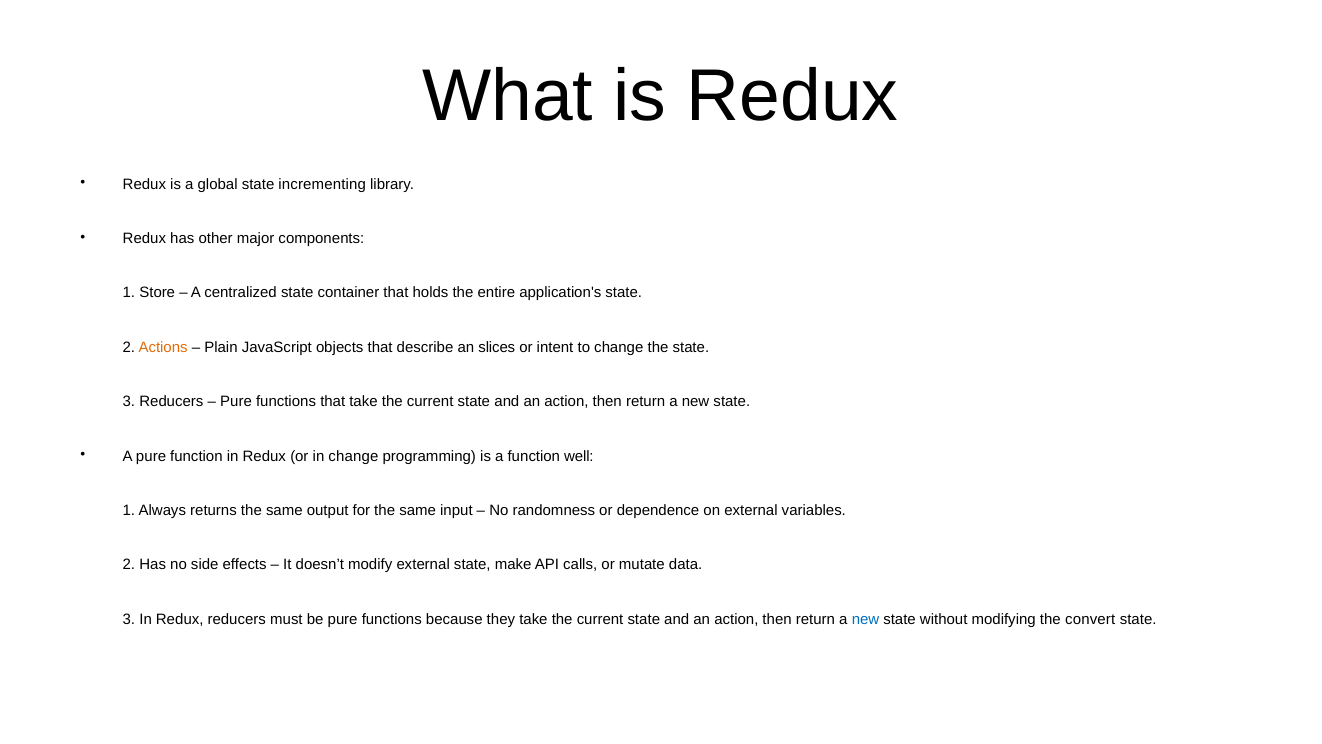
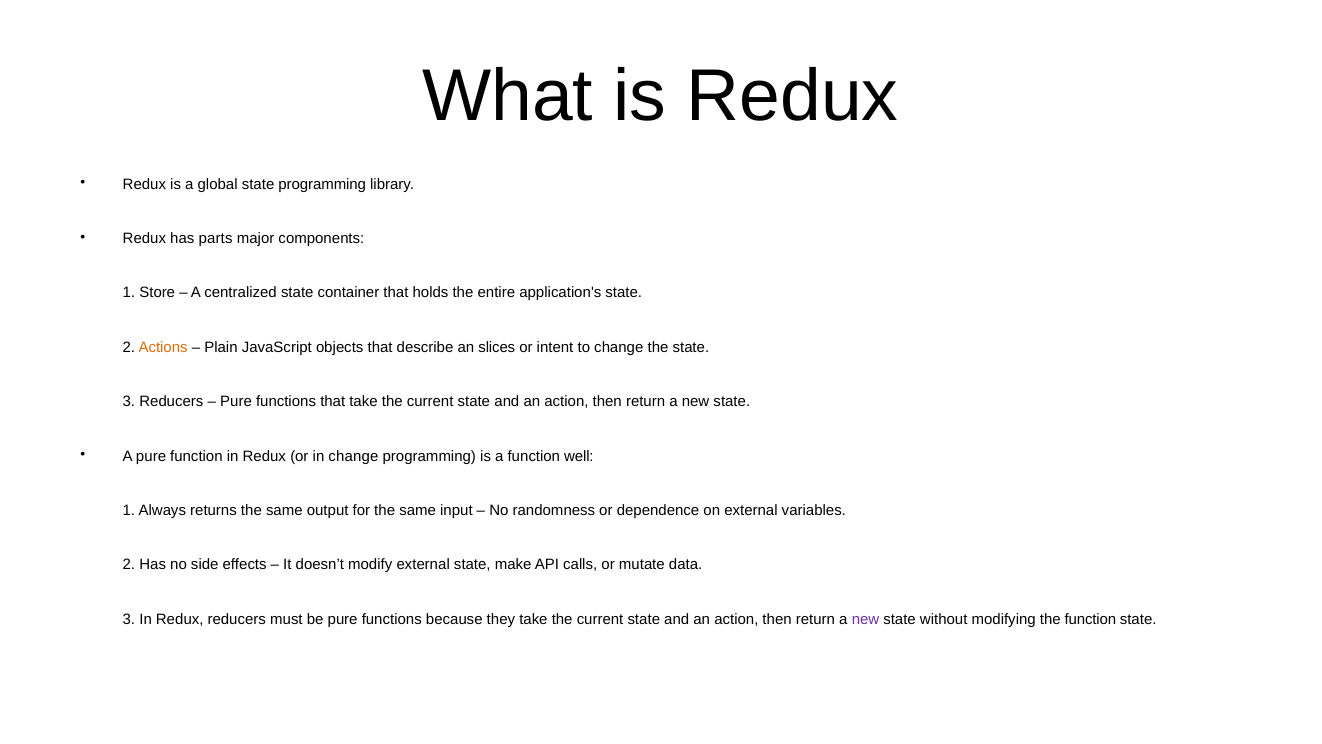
state incrementing: incrementing -> programming (322, 184)
other: other -> parts (216, 238)
new colour: blue -> purple (866, 619)
the convert: convert -> function (1090, 619)
